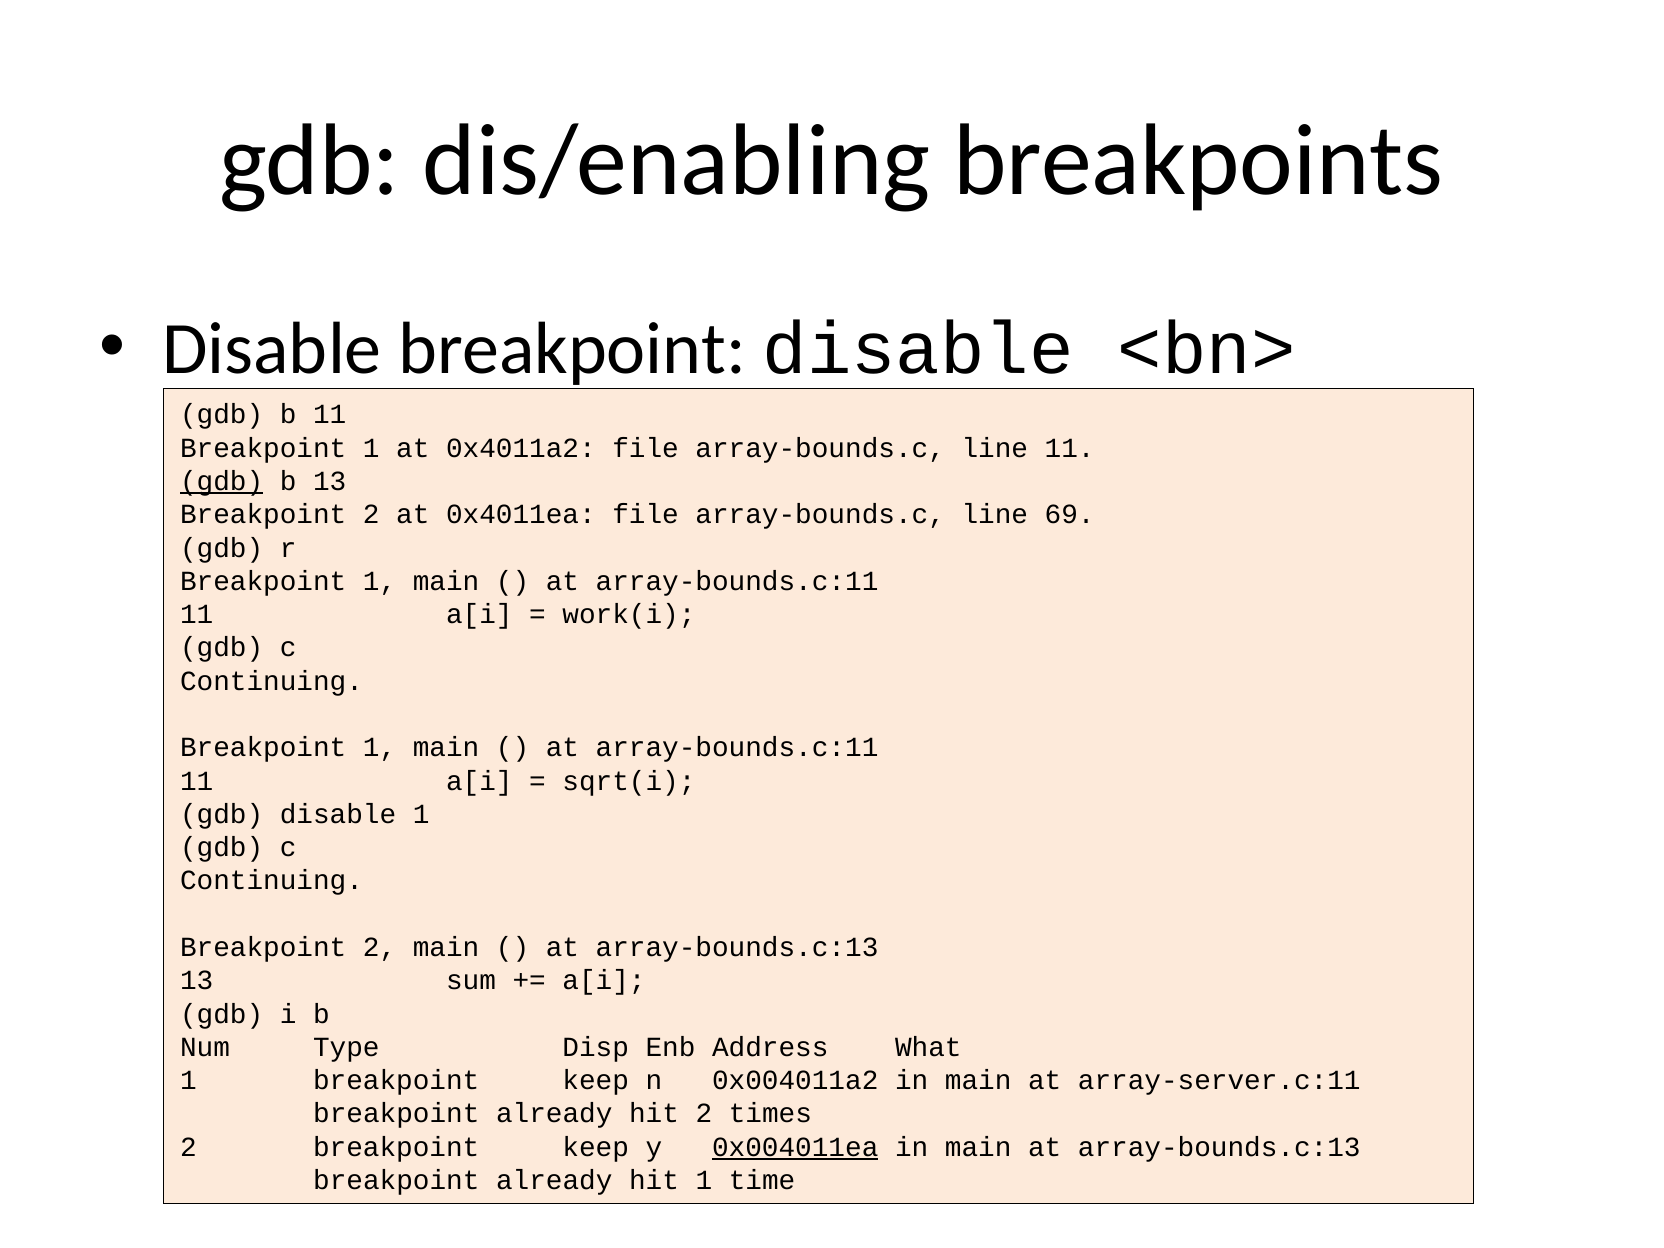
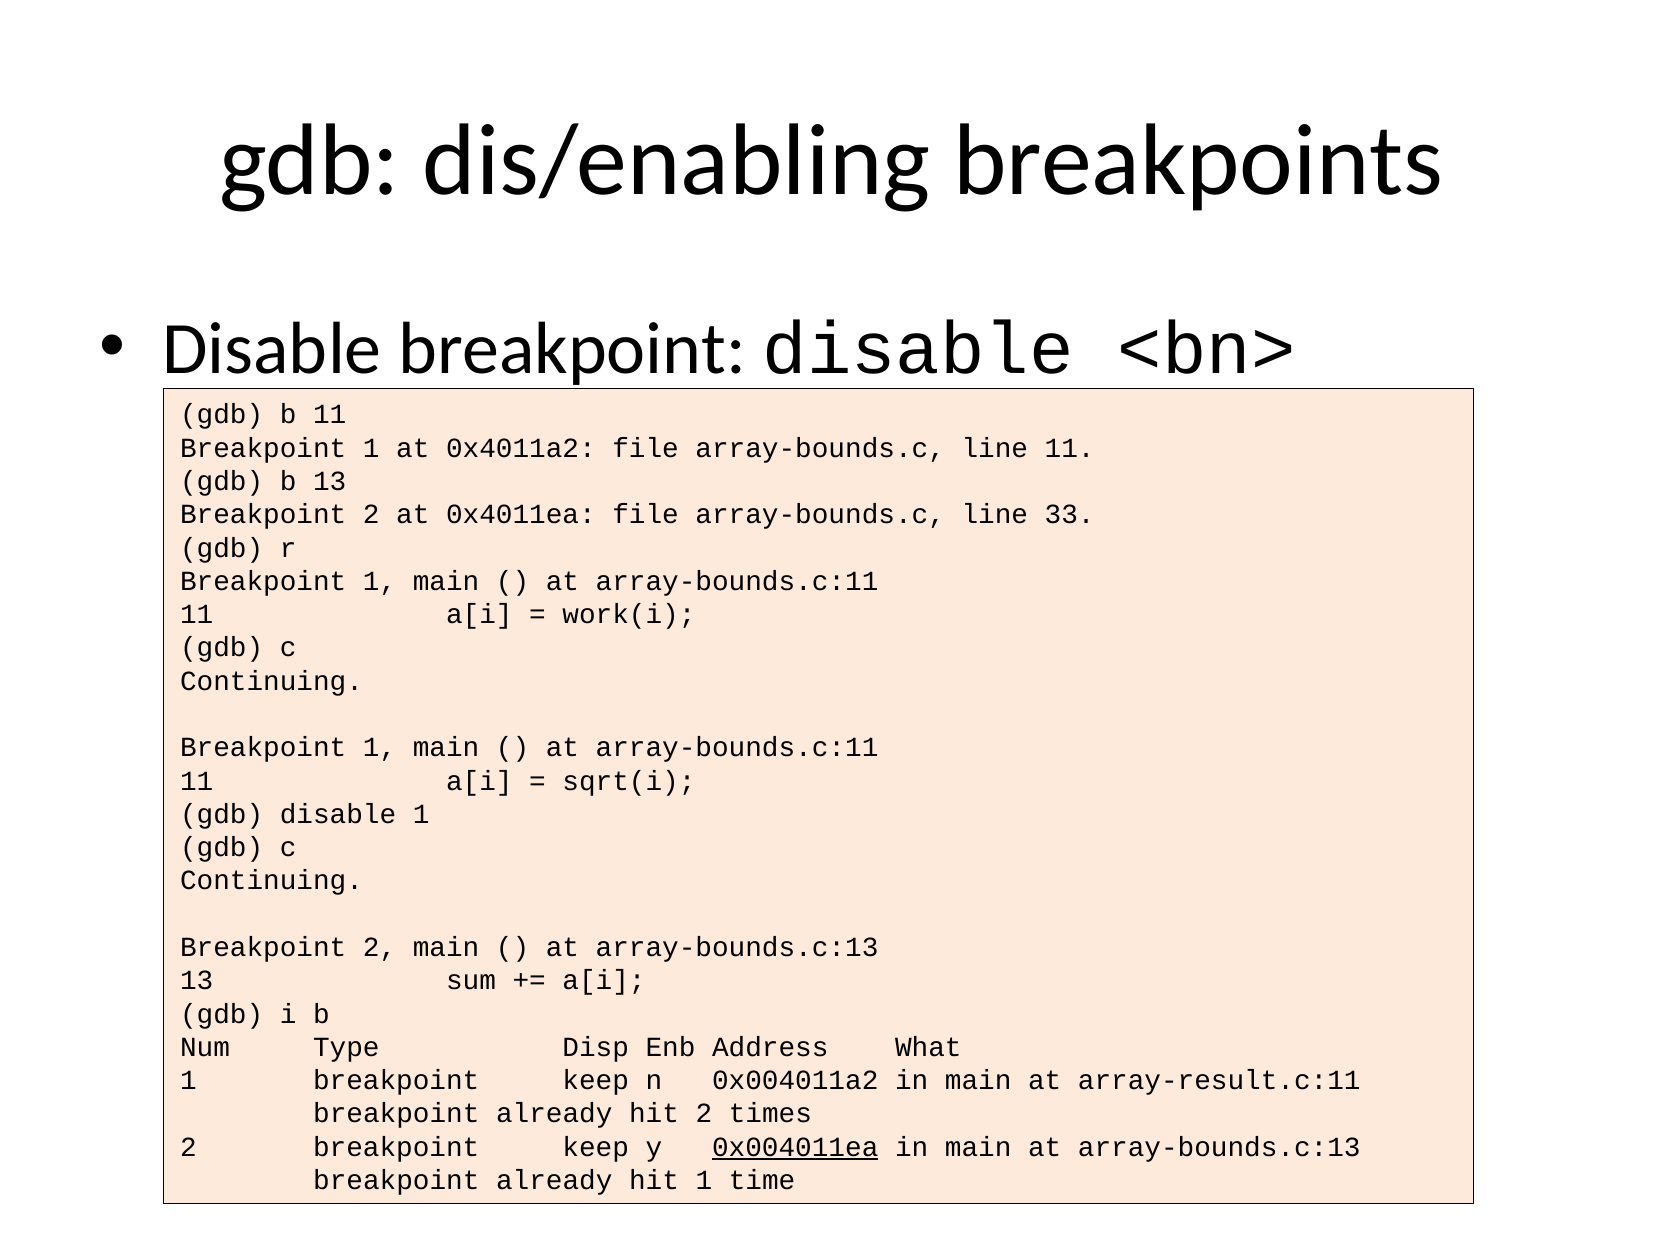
gdb underline: present -> none (222, 481)
69: 69 -> 33 (1070, 515)
array-server.c:11: array-server.c:11 -> array-result.c:11 (1219, 1080)
